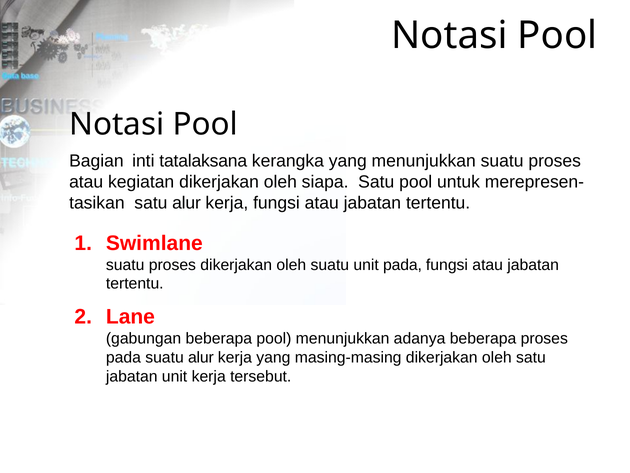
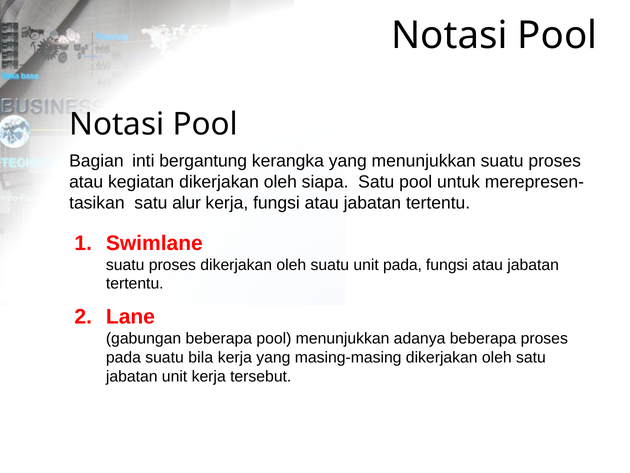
tatalaksana: tatalaksana -> bergantung (203, 161)
suatu alur: alur -> bila (201, 357)
